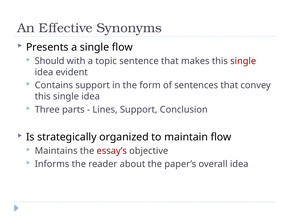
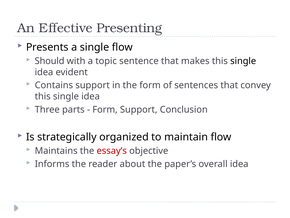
Synonyms: Synonyms -> Presenting (129, 28)
single colour: red -> black (243, 61)
Lines: Lines -> Form (105, 109)
